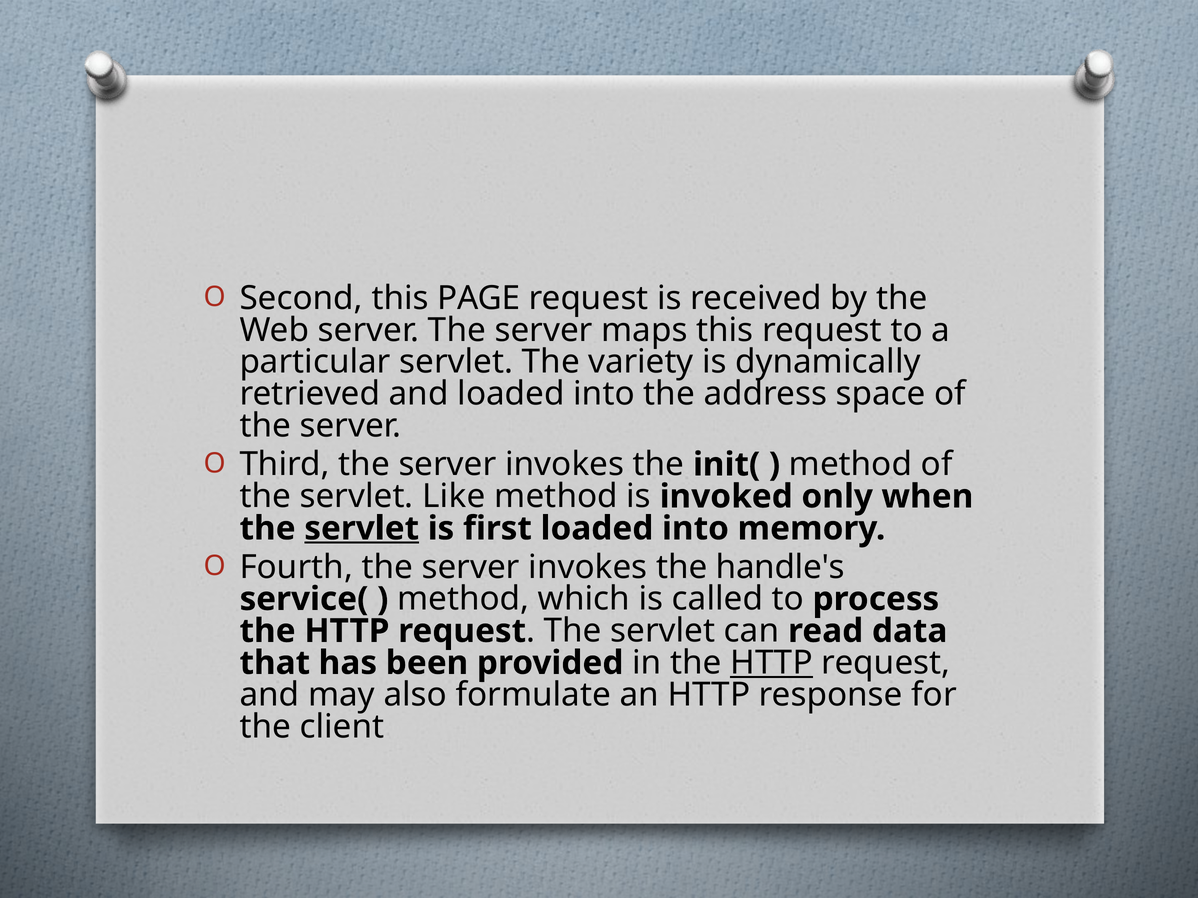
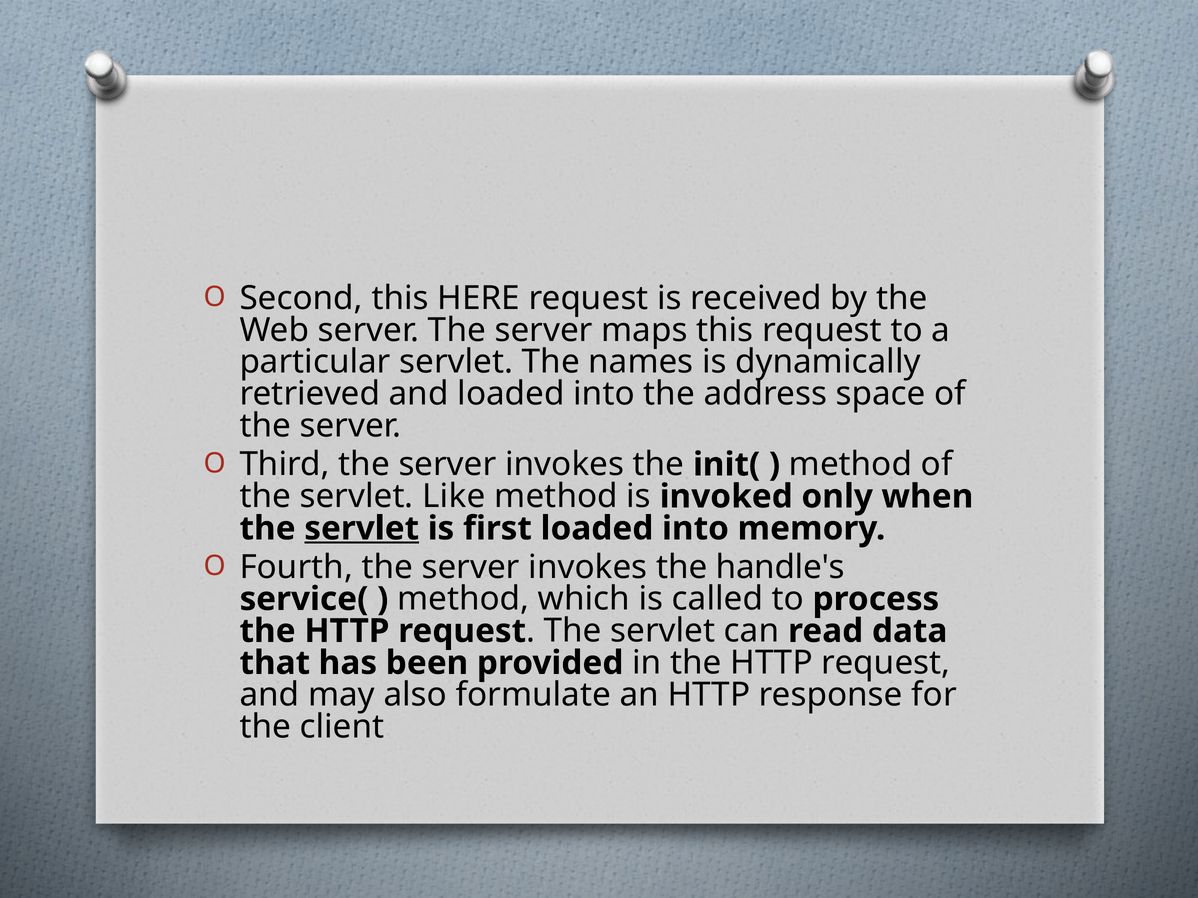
PAGE: PAGE -> HERE (479, 298)
variety: variety -> names (641, 362)
HTTP underline: present -> none (771, 663)
